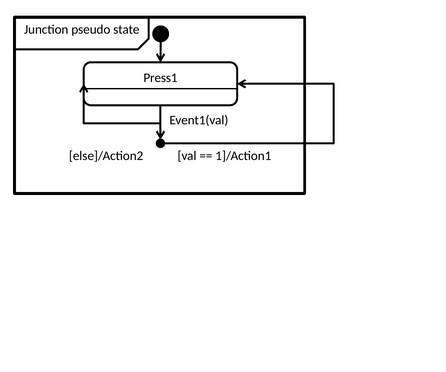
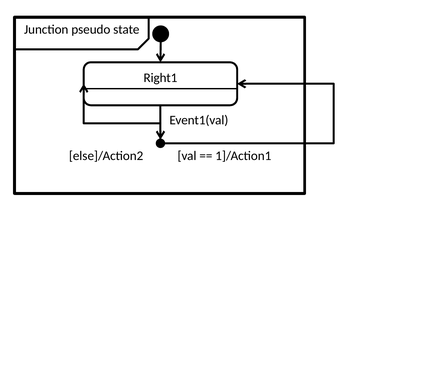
Press1: Press1 -> Right1 (160, 78)
